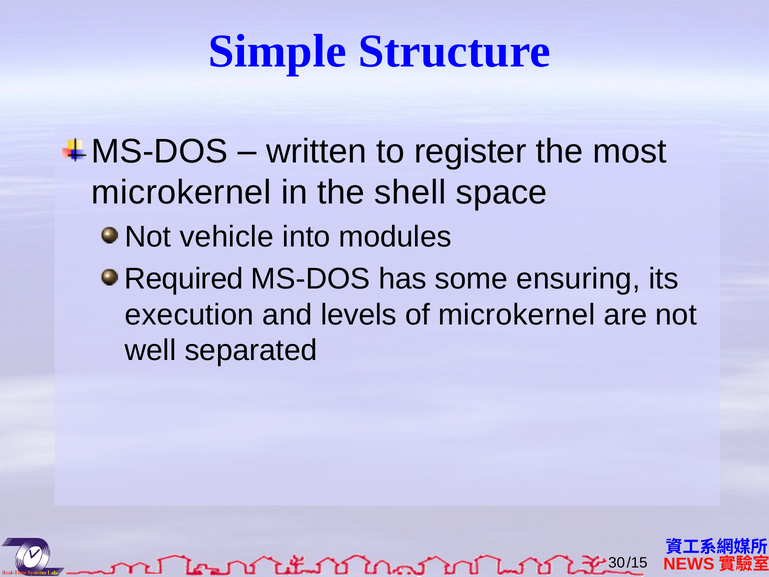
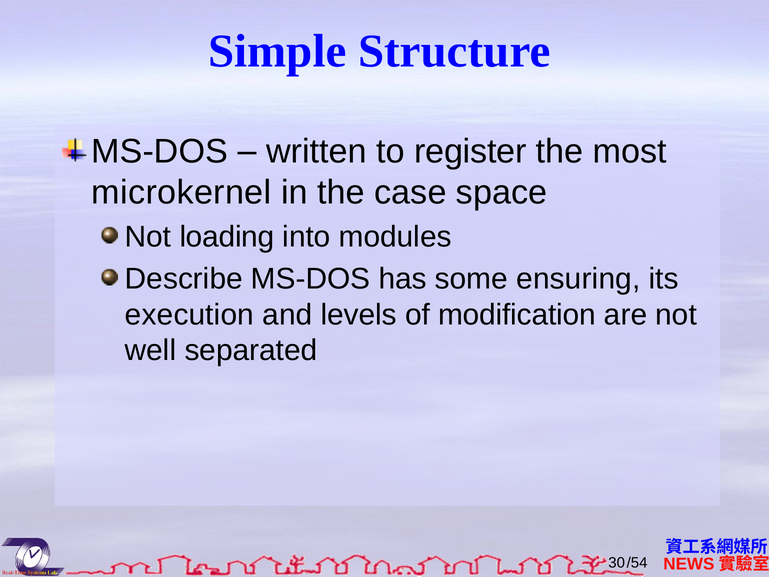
shell: shell -> case (410, 193)
vehicle: vehicle -> loading (227, 237)
Required: Required -> Describe (184, 279)
of microkernel: microkernel -> modification (517, 315)
/15: /15 -> /54 (637, 563)
